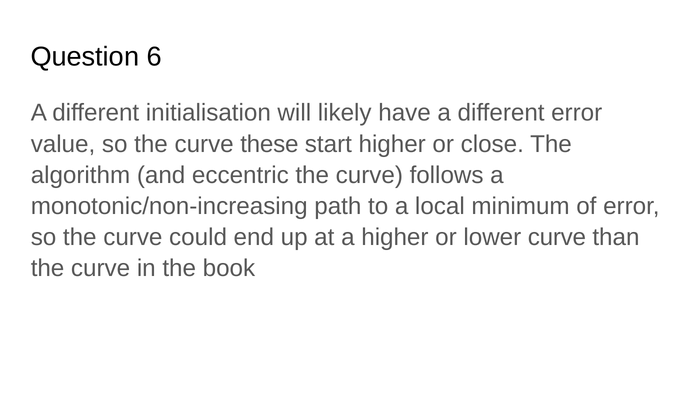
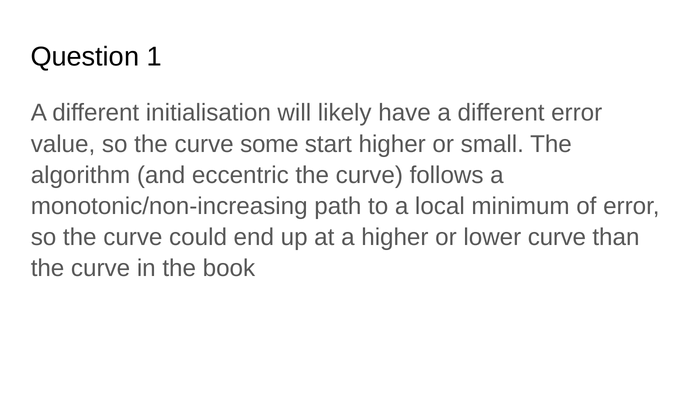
6: 6 -> 1 (154, 57)
these: these -> some (269, 144)
close: close -> small (492, 144)
